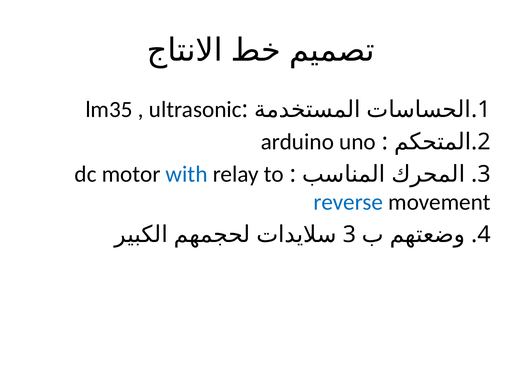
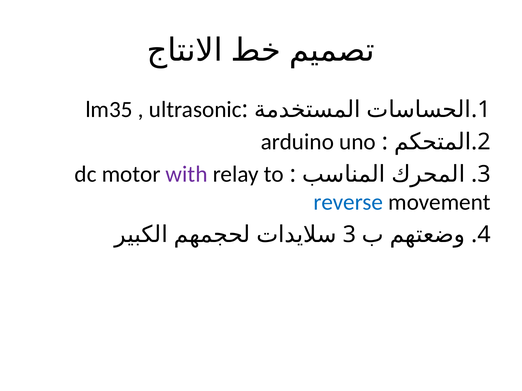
with colour: blue -> purple (187, 174)
